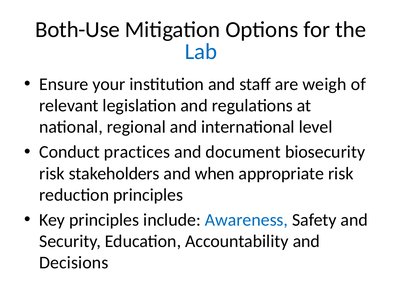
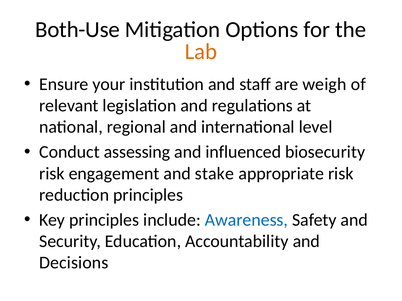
Lab colour: blue -> orange (201, 52)
practices: practices -> assessing (137, 152)
document: document -> influenced (243, 152)
stakeholders: stakeholders -> engagement (114, 174)
when: when -> stake (215, 174)
